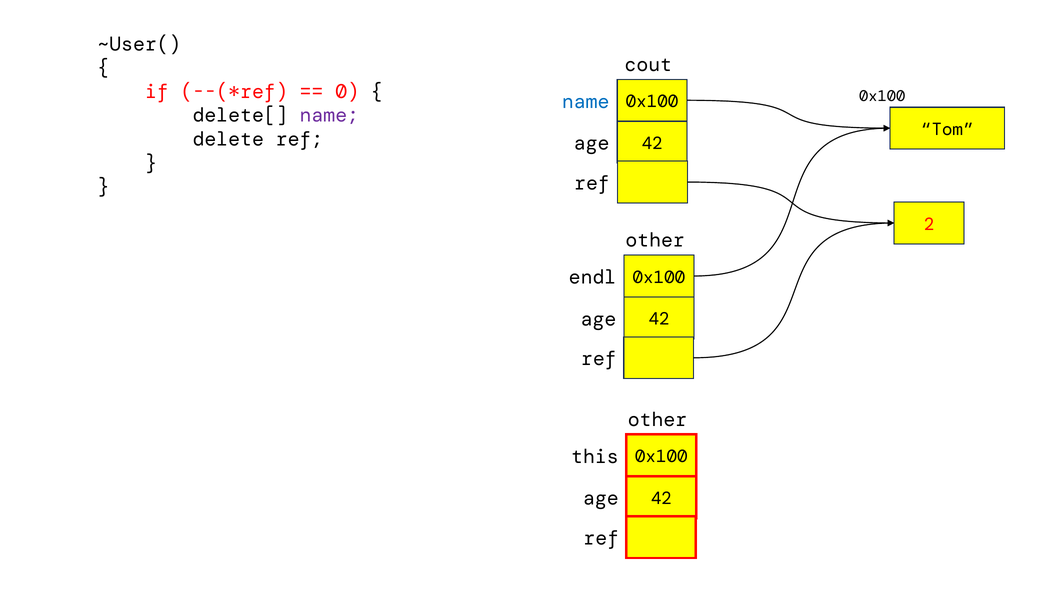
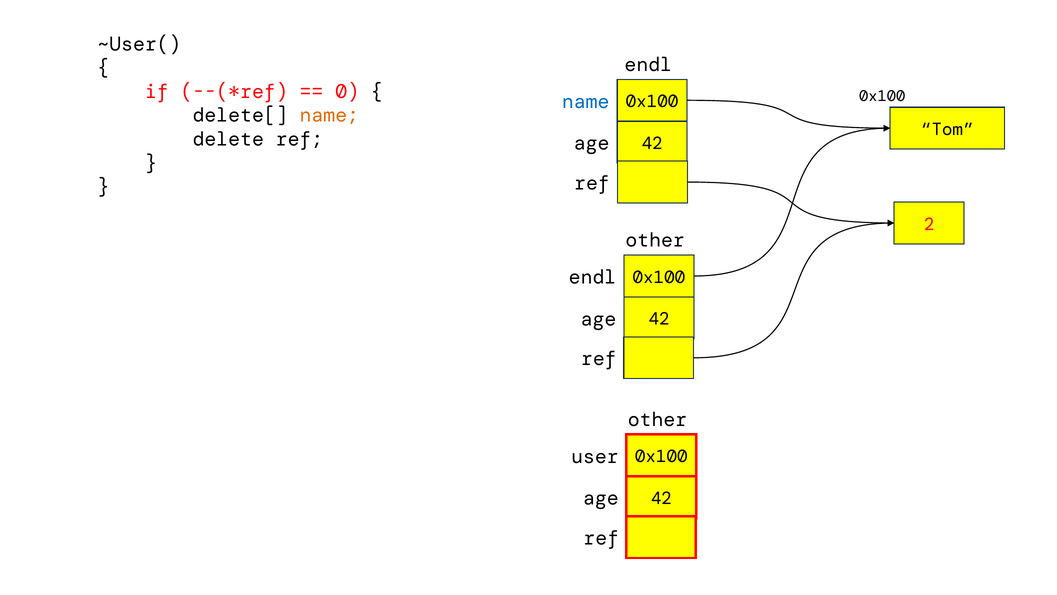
cout: cout -> endl (648, 64)
name colour: purple -> orange (329, 115)
this: this -> user (595, 456)
